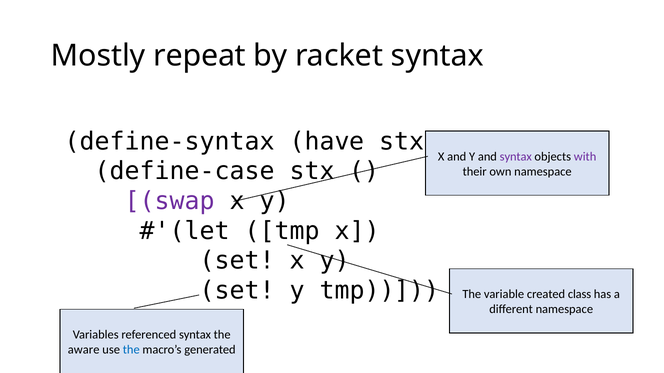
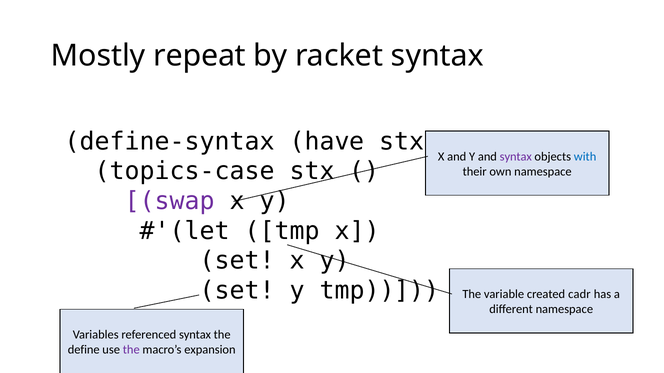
with colour: purple -> blue (585, 157)
define-case: define-case -> topics-case (185, 171)
class: class -> cadr (579, 295)
aware: aware -> define (84, 350)
the colour: blue -> purple (131, 350)
generated: generated -> expansion (210, 350)
